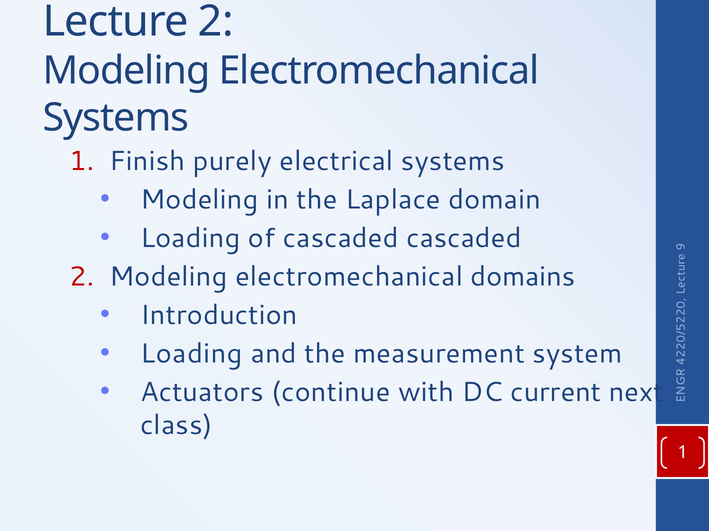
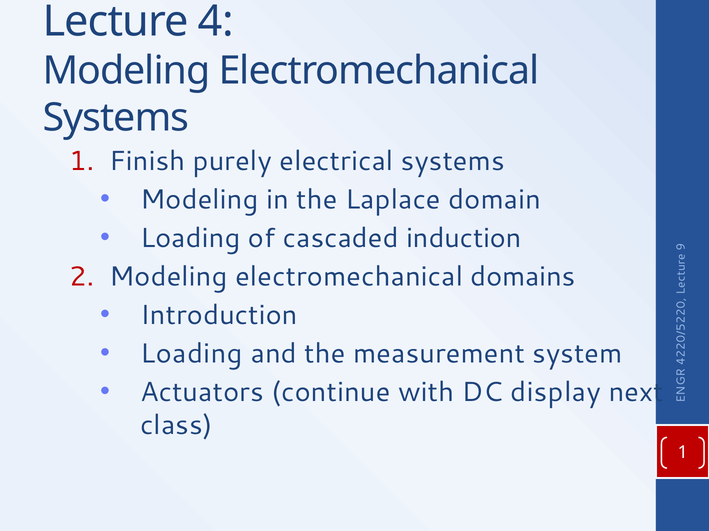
Lecture 2: 2 -> 4 (216, 21)
cascaded cascaded: cascaded -> induction (464, 238)
current: current -> display (556, 393)
